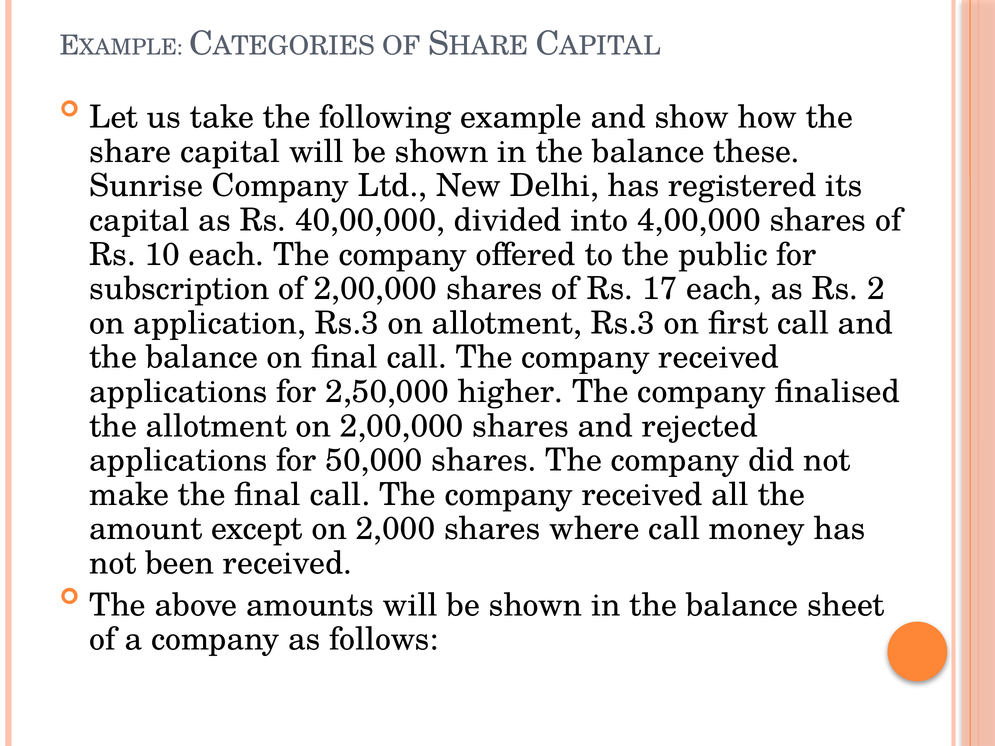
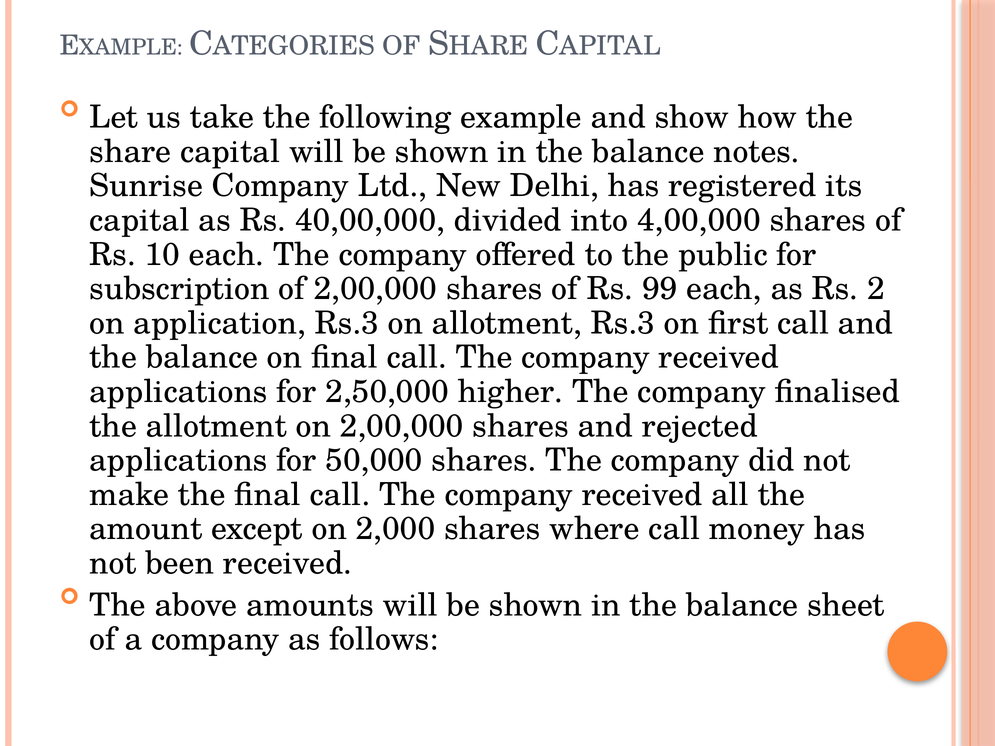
these: these -> notes (757, 152)
17: 17 -> 99 (660, 289)
